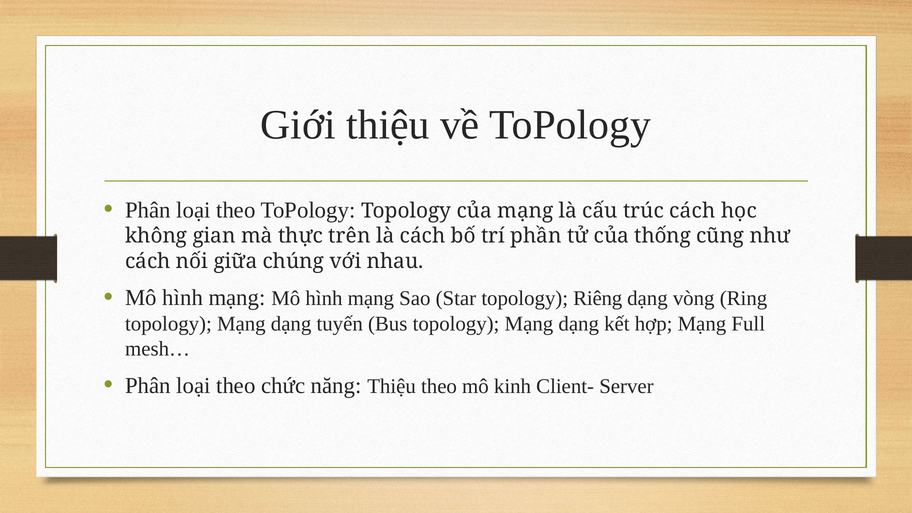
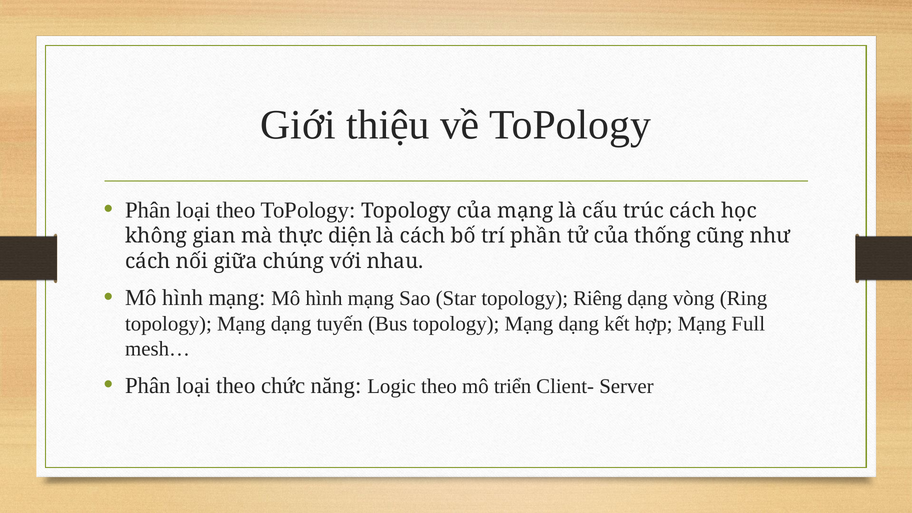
trên: trên -> diện (350, 236)
năng Thiệu: Thiệu -> Logic (392, 386)
kinh: kinh -> triển (513, 386)
